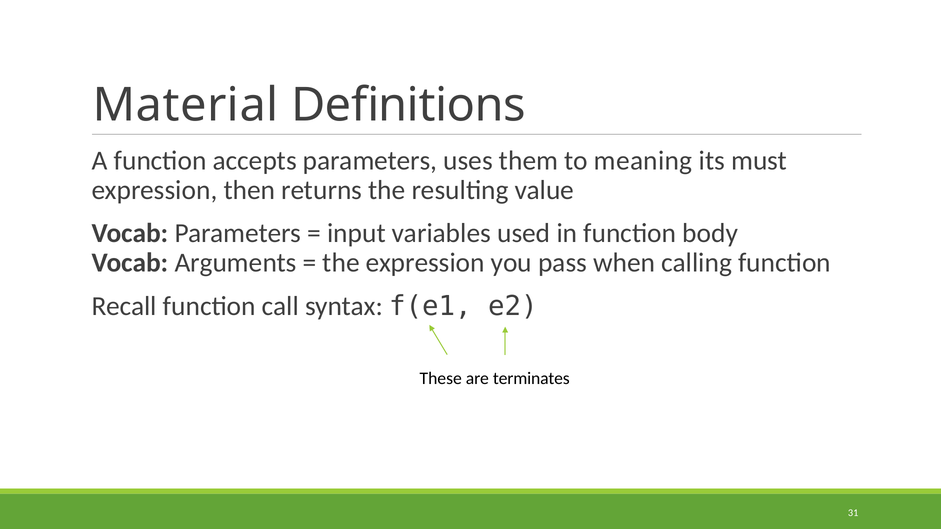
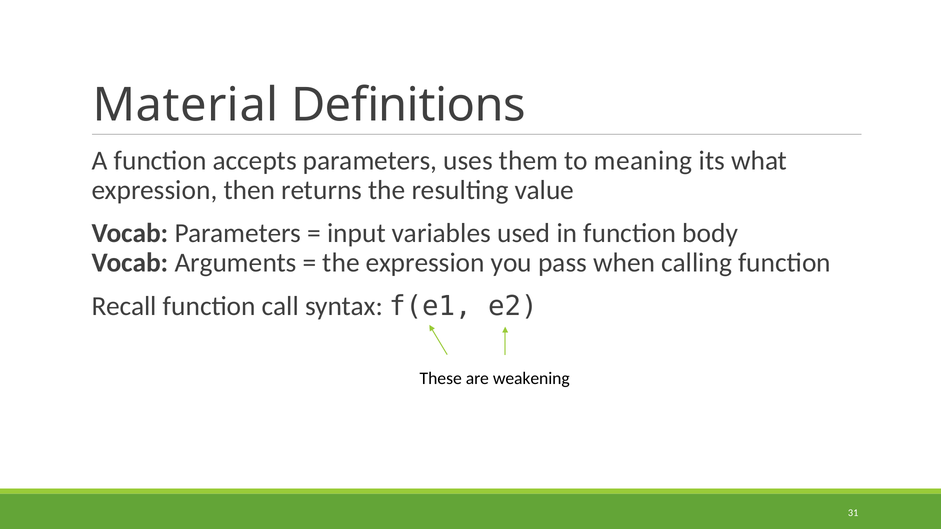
must: must -> what (759, 161)
terminates: terminates -> weakening (531, 378)
